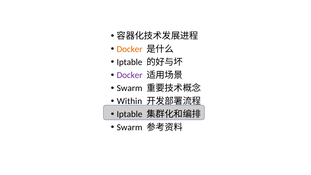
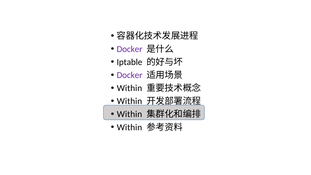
Docker colour: orange -> purple (130, 49)
Swarm: Swarm -> Within (129, 88)
Iptable: Iptable -> Within (129, 114)
Swarm: Swarm -> Within (129, 127)
